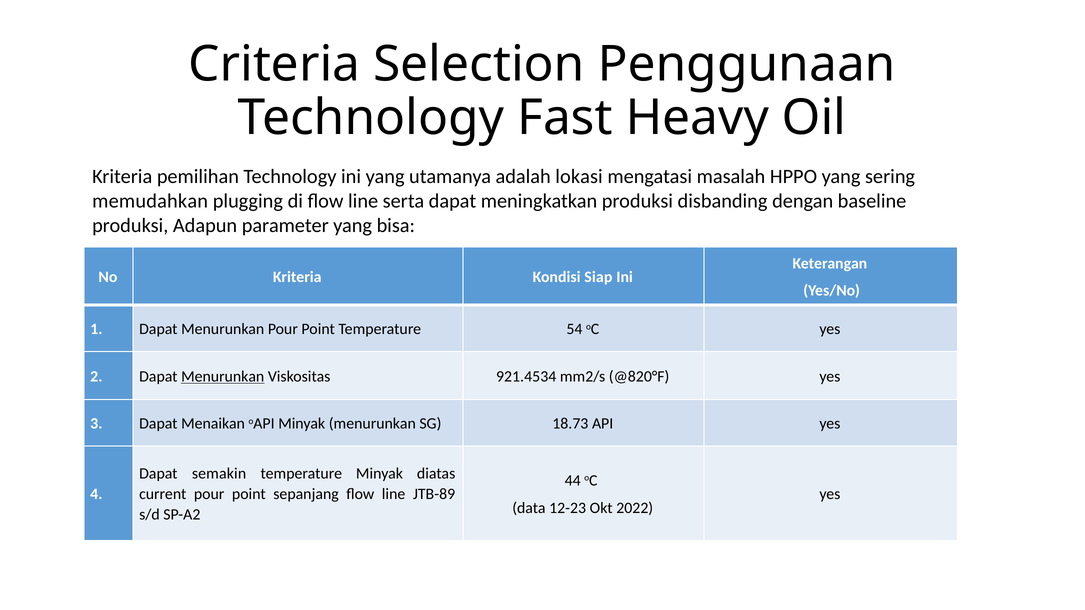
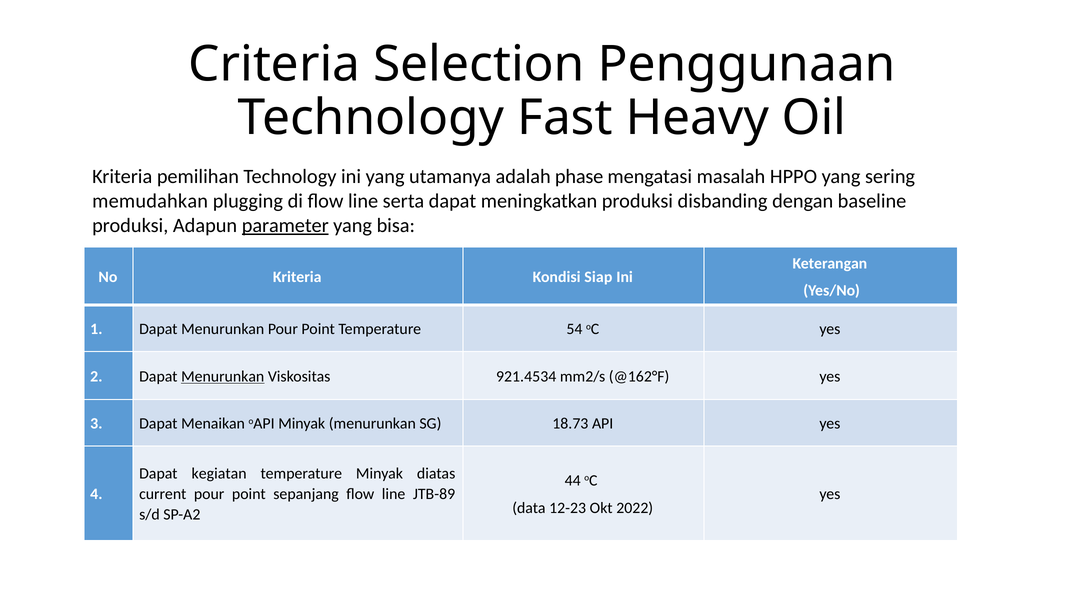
lokasi: lokasi -> phase (579, 177)
parameter underline: none -> present (285, 226)
@820°F: @820°F -> @162°F (639, 377)
semakin: semakin -> kegiatan (219, 474)
